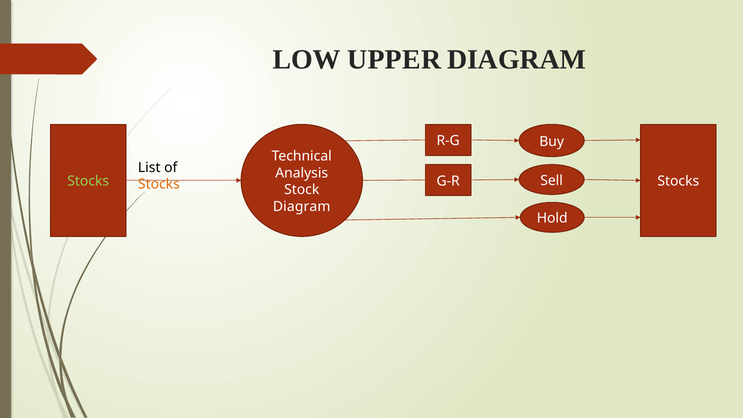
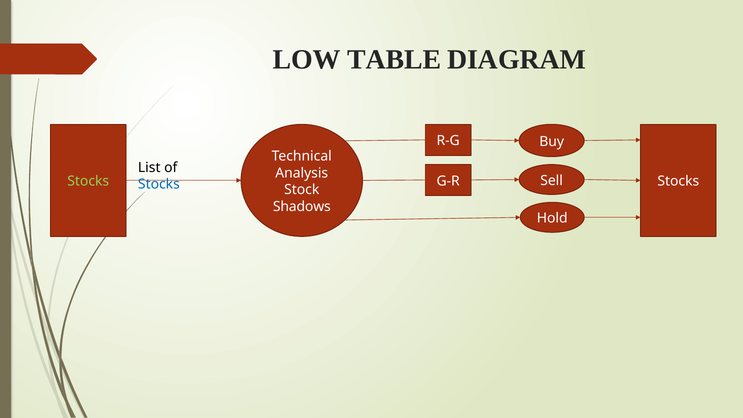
UPPER: UPPER -> TABLE (394, 59)
Stocks colour: orange -> blue (159, 184)
Diagram: Diagram -> Shadows (302, 206)
